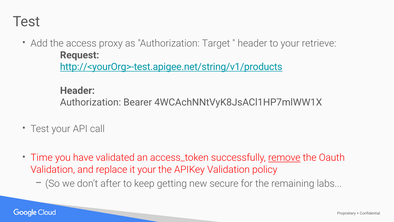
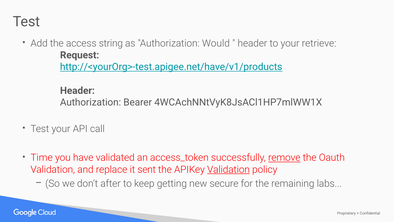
proxy: proxy -> string (111, 43)
Target: Target -> Would (216, 43)
http://<yourOrg>-test.apigee.net/string/v1/products: http://<yourOrg>-test.apigee.net/string/v1/products -> http://<yourOrg>-test.apigee.net/have/v1/products (171, 67)
it your: your -> sent (147, 169)
Validation underline: none -> present (228, 169)
